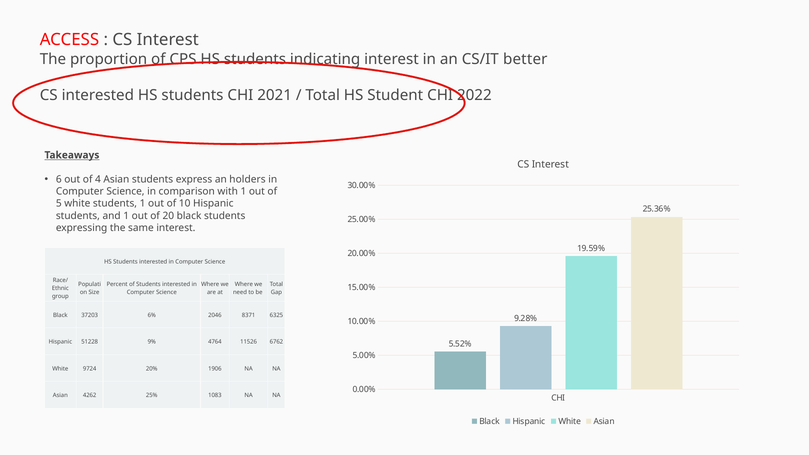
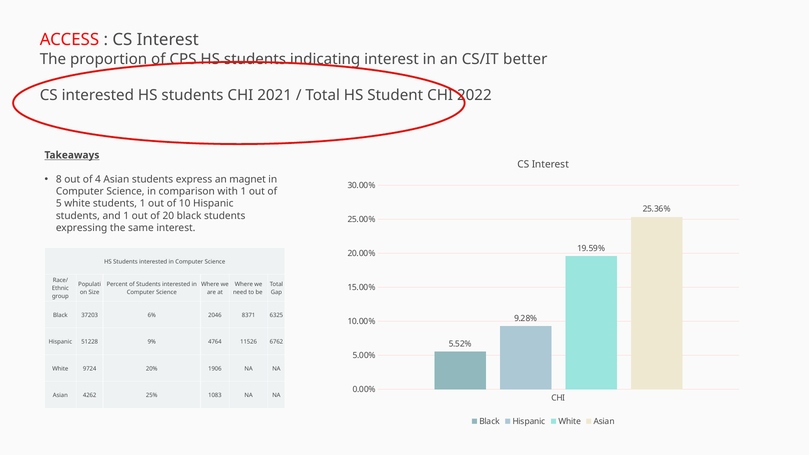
6: 6 -> 8 (59, 179)
holders: holders -> magnet (248, 179)
